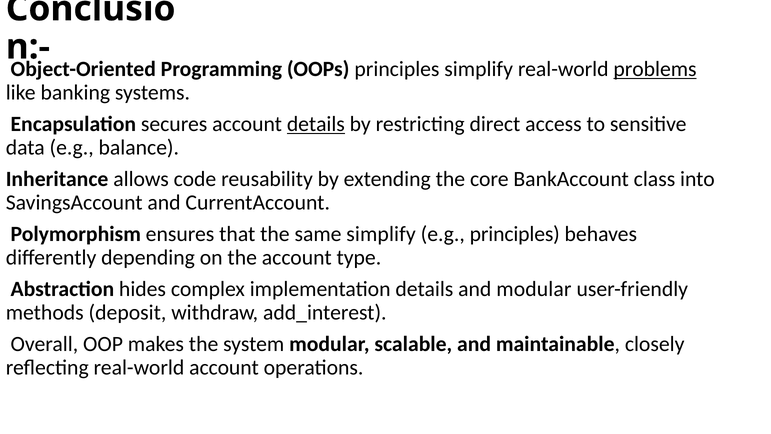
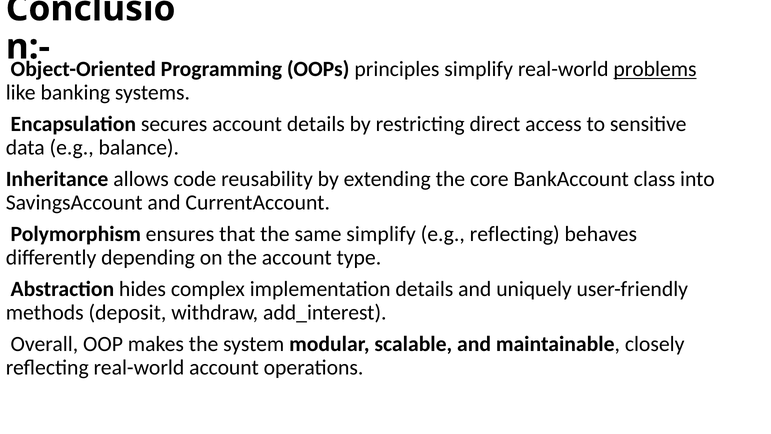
details underline: present -> none (316, 124)
e.g principles: principles -> reflecting (515, 234)
and modular: modular -> uniquely (534, 289)
